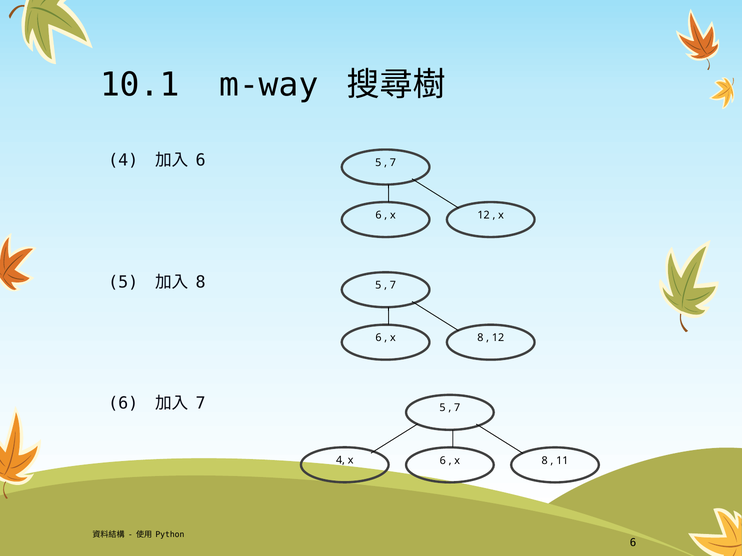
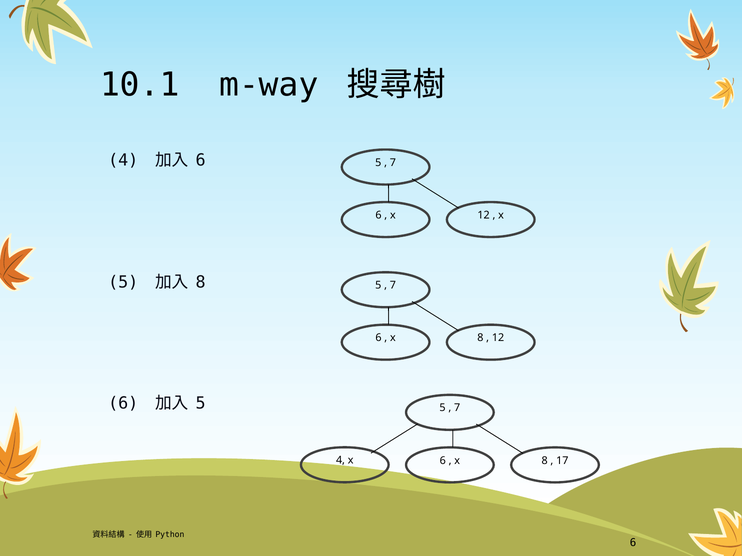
7: 7 -> 5 (201, 404)
11: 11 -> 17 (562, 461)
